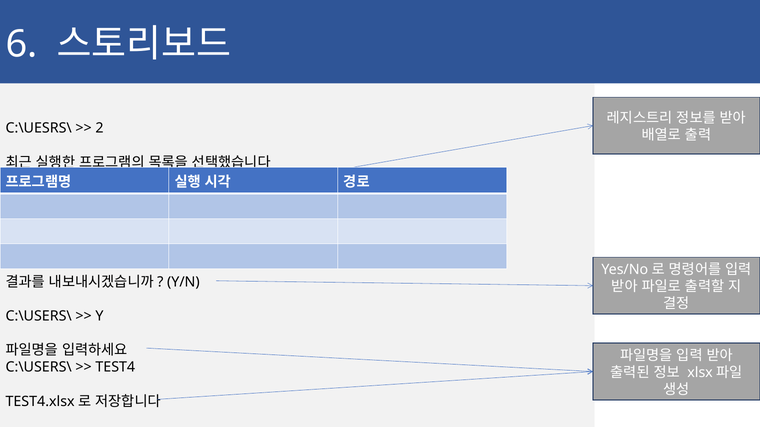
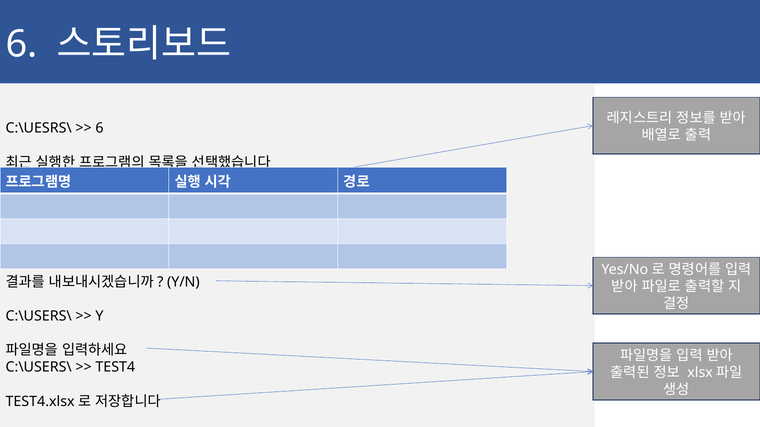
2: 2 -> 6 (100, 128)
